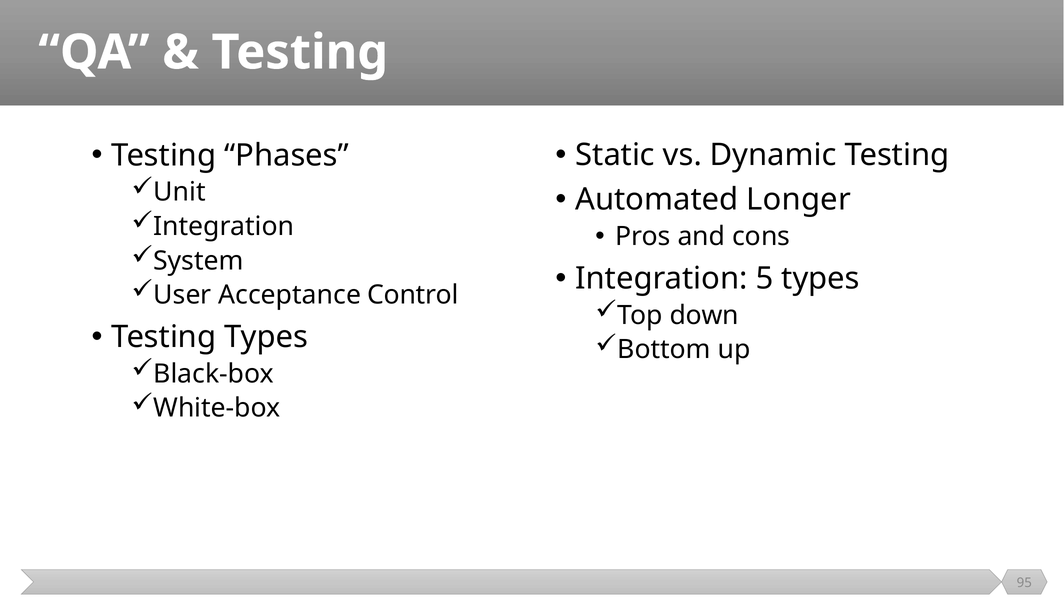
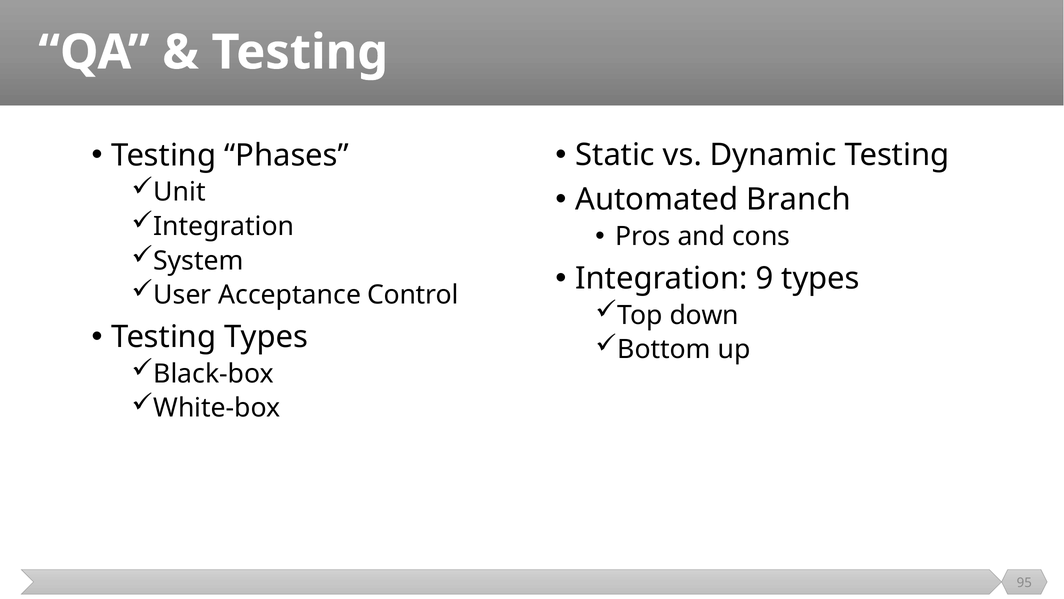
Longer: Longer -> Branch (799, 199)
5: 5 -> 9 (765, 278)
